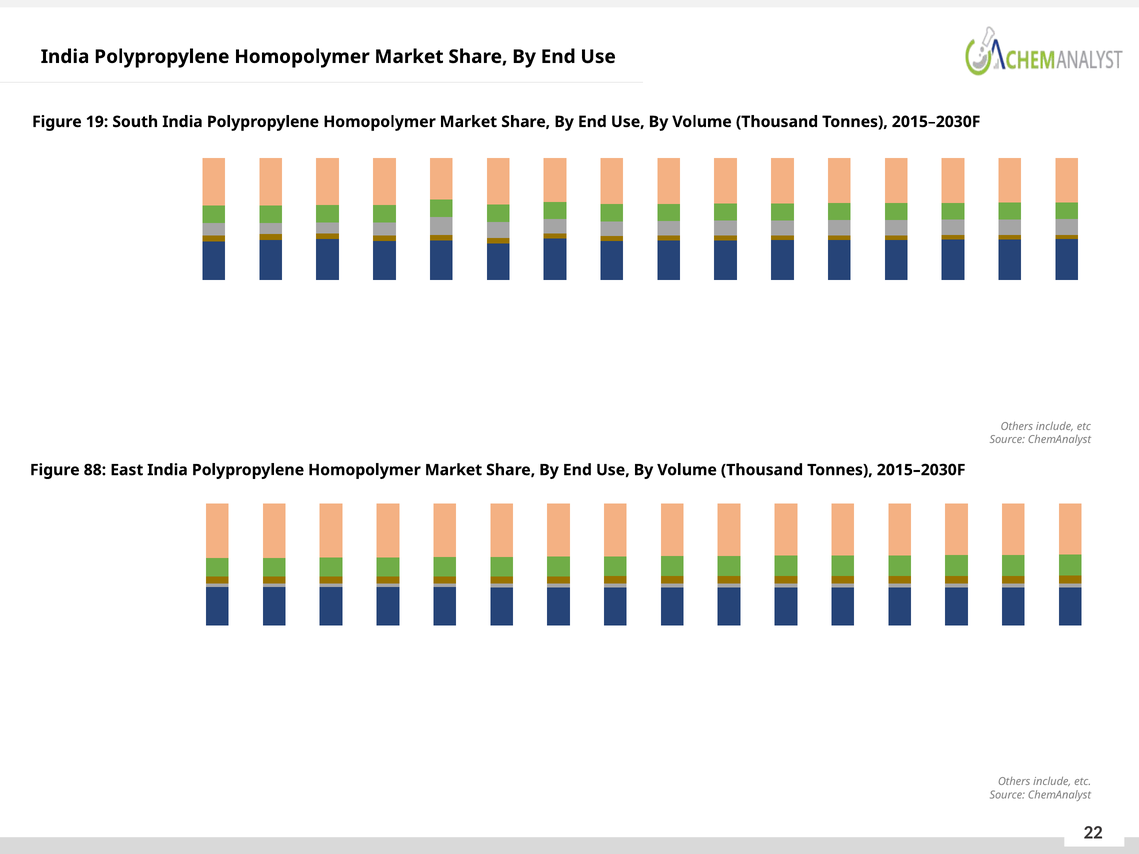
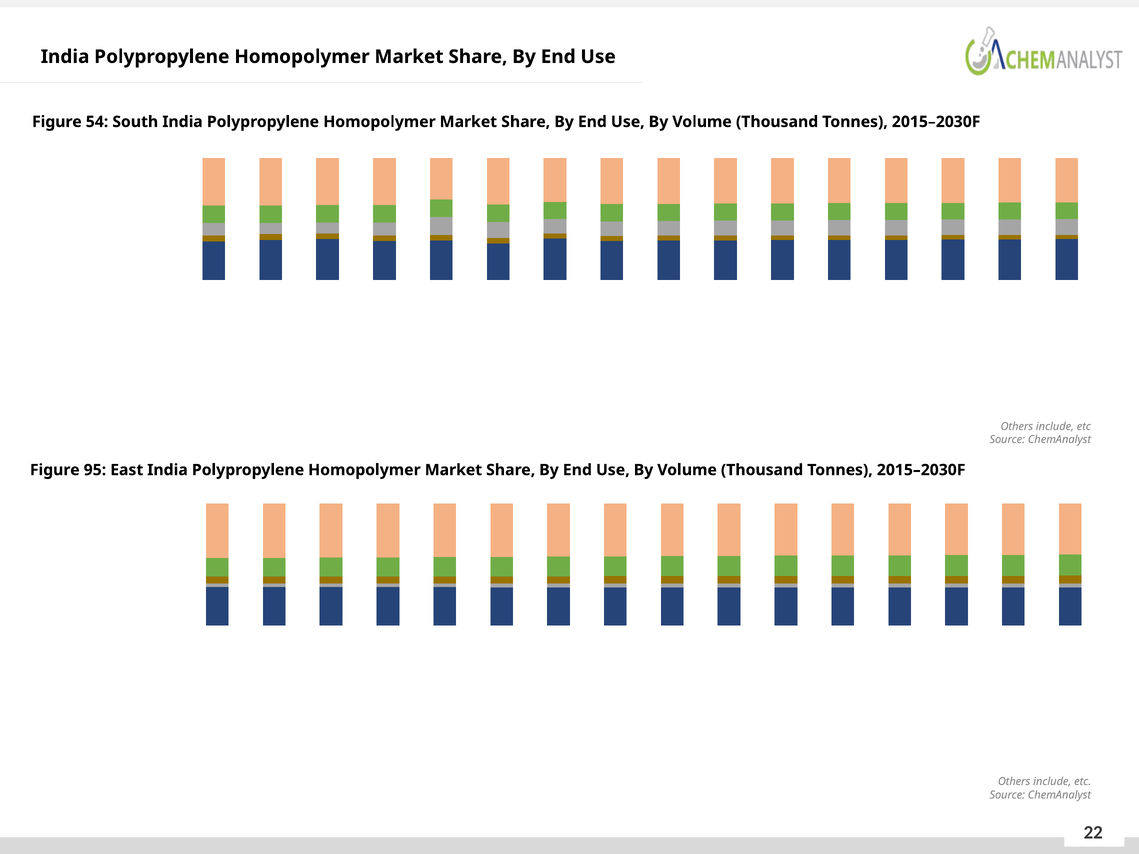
19: 19 -> 54 (97, 122)
88: 88 -> 95 (95, 470)
